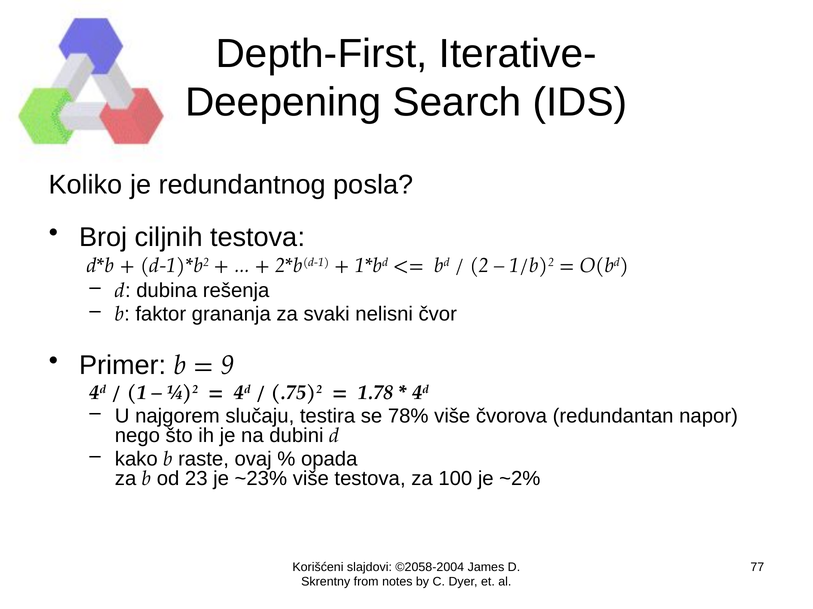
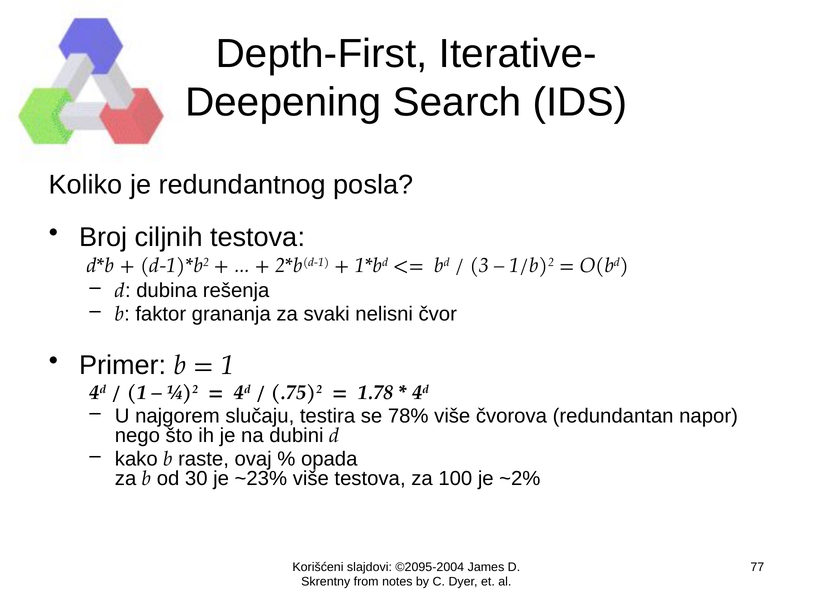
2: 2 -> 3 (479, 266)
9: 9 -> 1 (227, 366)
23: 23 -> 30 (196, 479)
©2058-2004: ©2058-2004 -> ©2095-2004 (430, 568)
